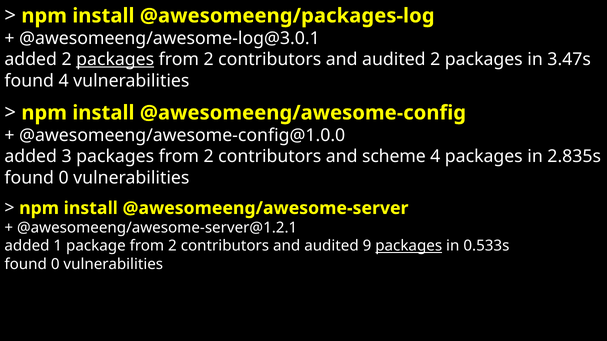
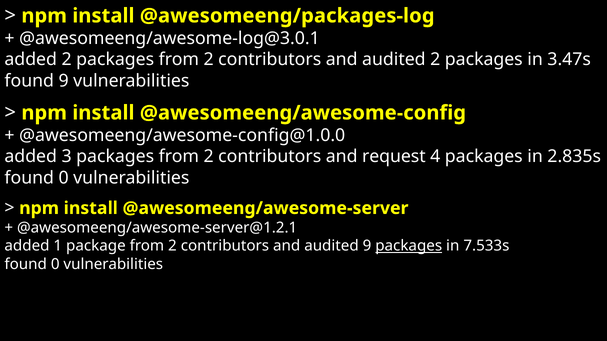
packages underline: present -> none (115, 60)
found 4: 4 -> 9 (64, 81)
scheme: scheme -> request (394, 157)
0.533s: 0.533s -> 7.533s (486, 246)
